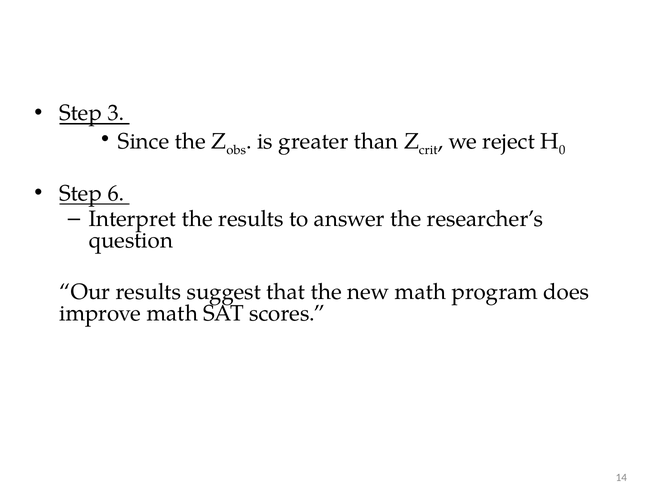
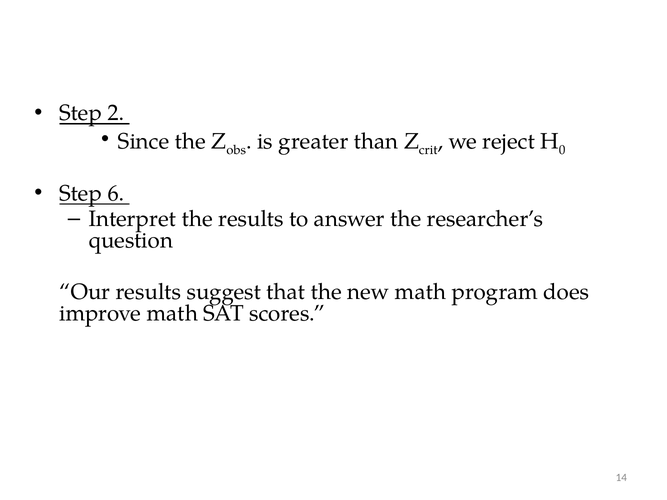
3: 3 -> 2 (116, 113)
